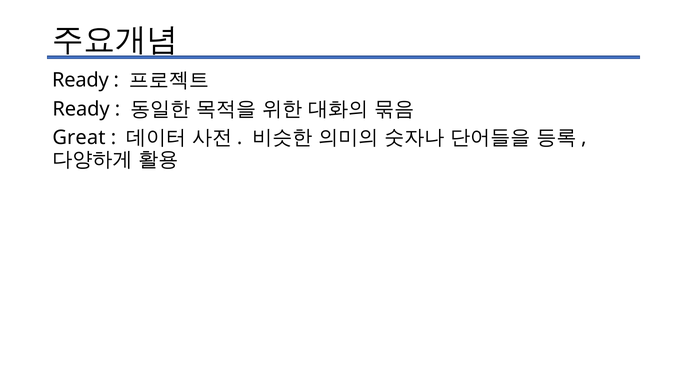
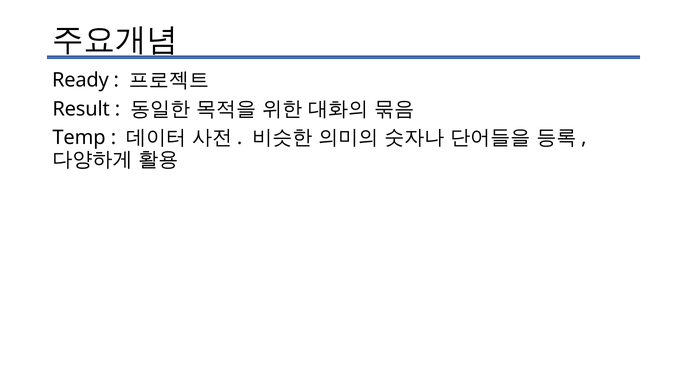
Ready: Ready -> Result (81, 109)
Great: Great -> Temp (79, 138)
